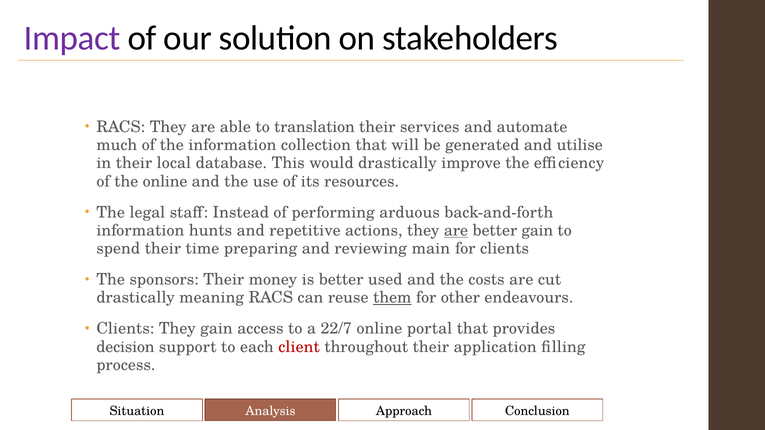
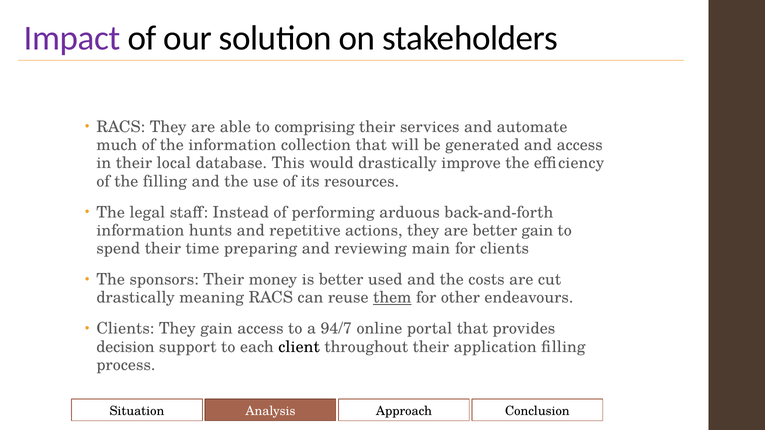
translation: translation -> comprising (314, 127)
and utilise: utilise -> access (580, 145)
the online: online -> filling (165, 181)
are underline: present -> none (456, 231)
22/7: 22/7 -> 94/7 (336, 329)
client colour: red -> black (299, 347)
